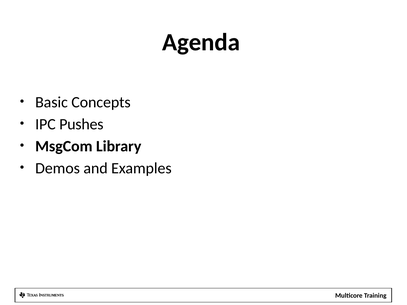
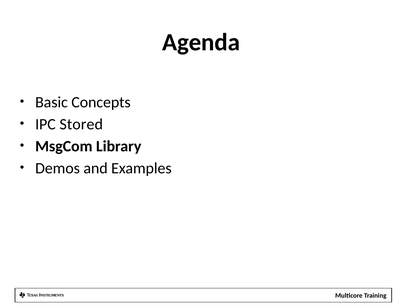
Pushes: Pushes -> Stored (81, 124)
